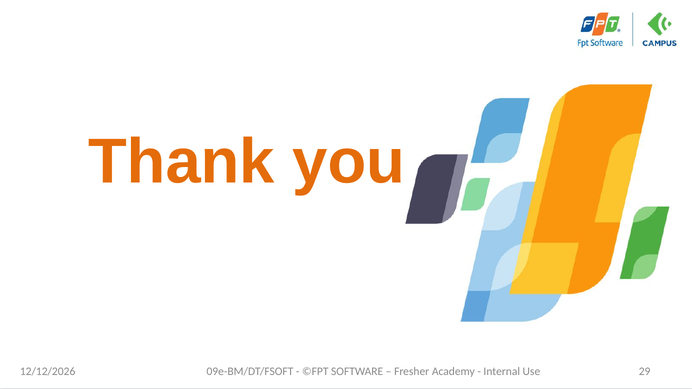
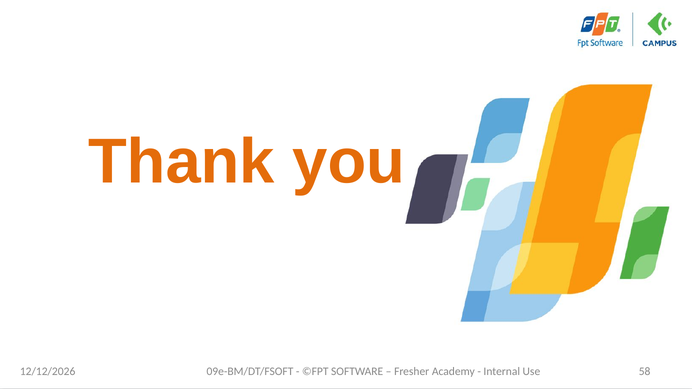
29: 29 -> 58 (645, 372)
